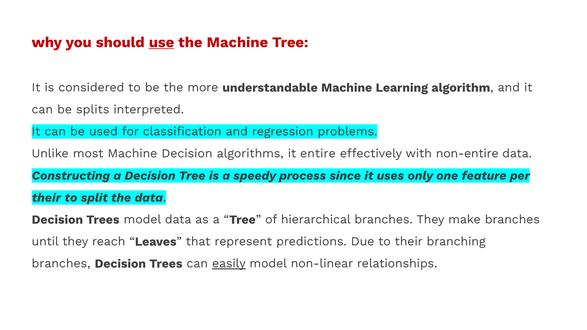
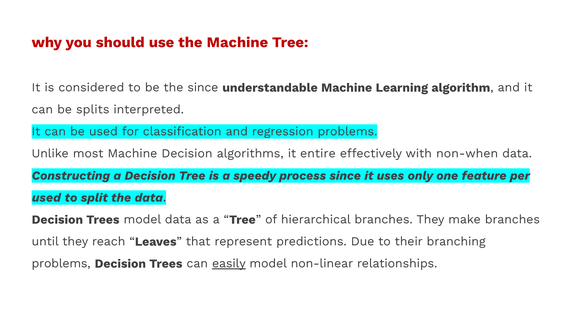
use underline: present -> none (161, 42)
the more: more -> since (203, 88)
non-entire: non-entire -> non-when (467, 154)
their: their -> used (46, 198)
branches: branches -> problems (61, 264)
